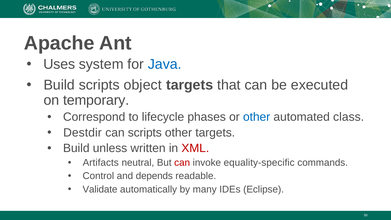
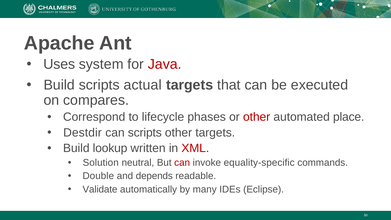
Java colour: blue -> red (165, 64)
object: object -> actual (143, 85)
temporary: temporary -> compares (96, 100)
other colour: blue -> red (257, 117)
class: class -> place (349, 117)
unless: unless -> lookup (110, 148)
Artifacts: Artifacts -> Solution (101, 163)
Control: Control -> Double (98, 176)
